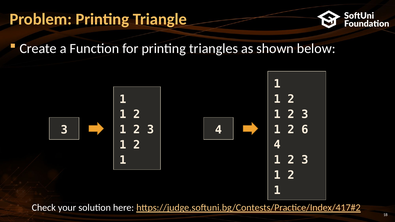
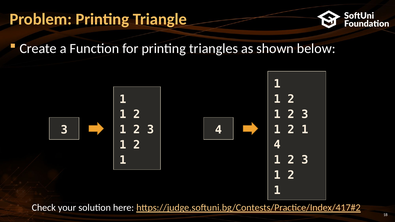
6: 6 -> 1 (305, 130)
